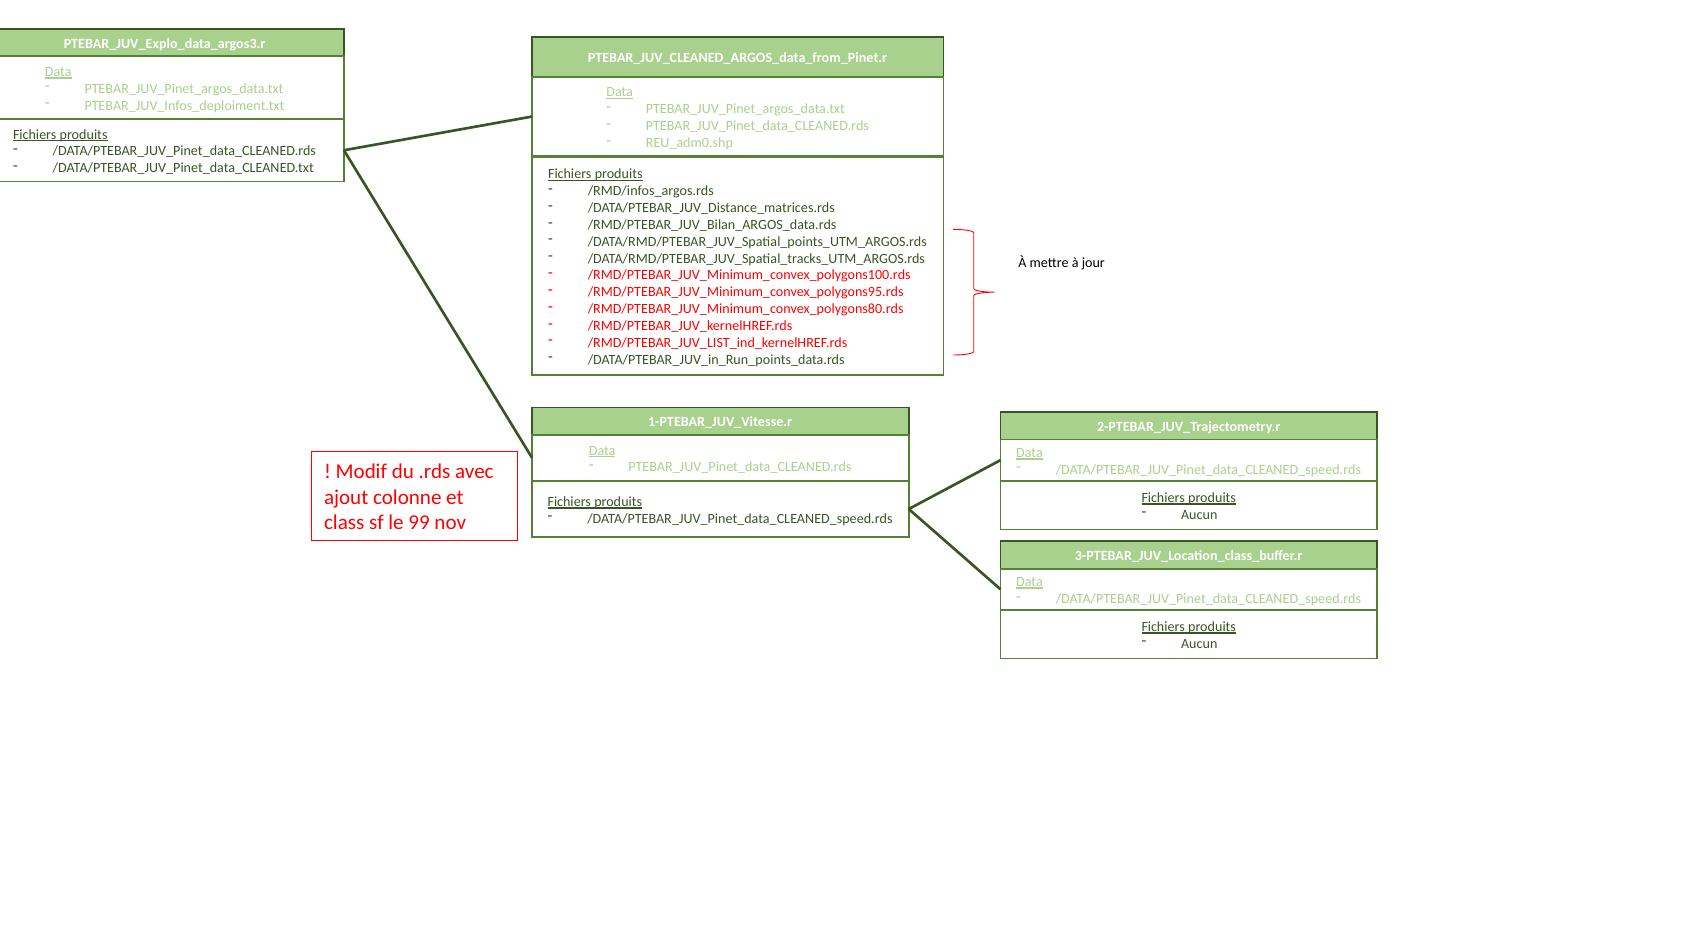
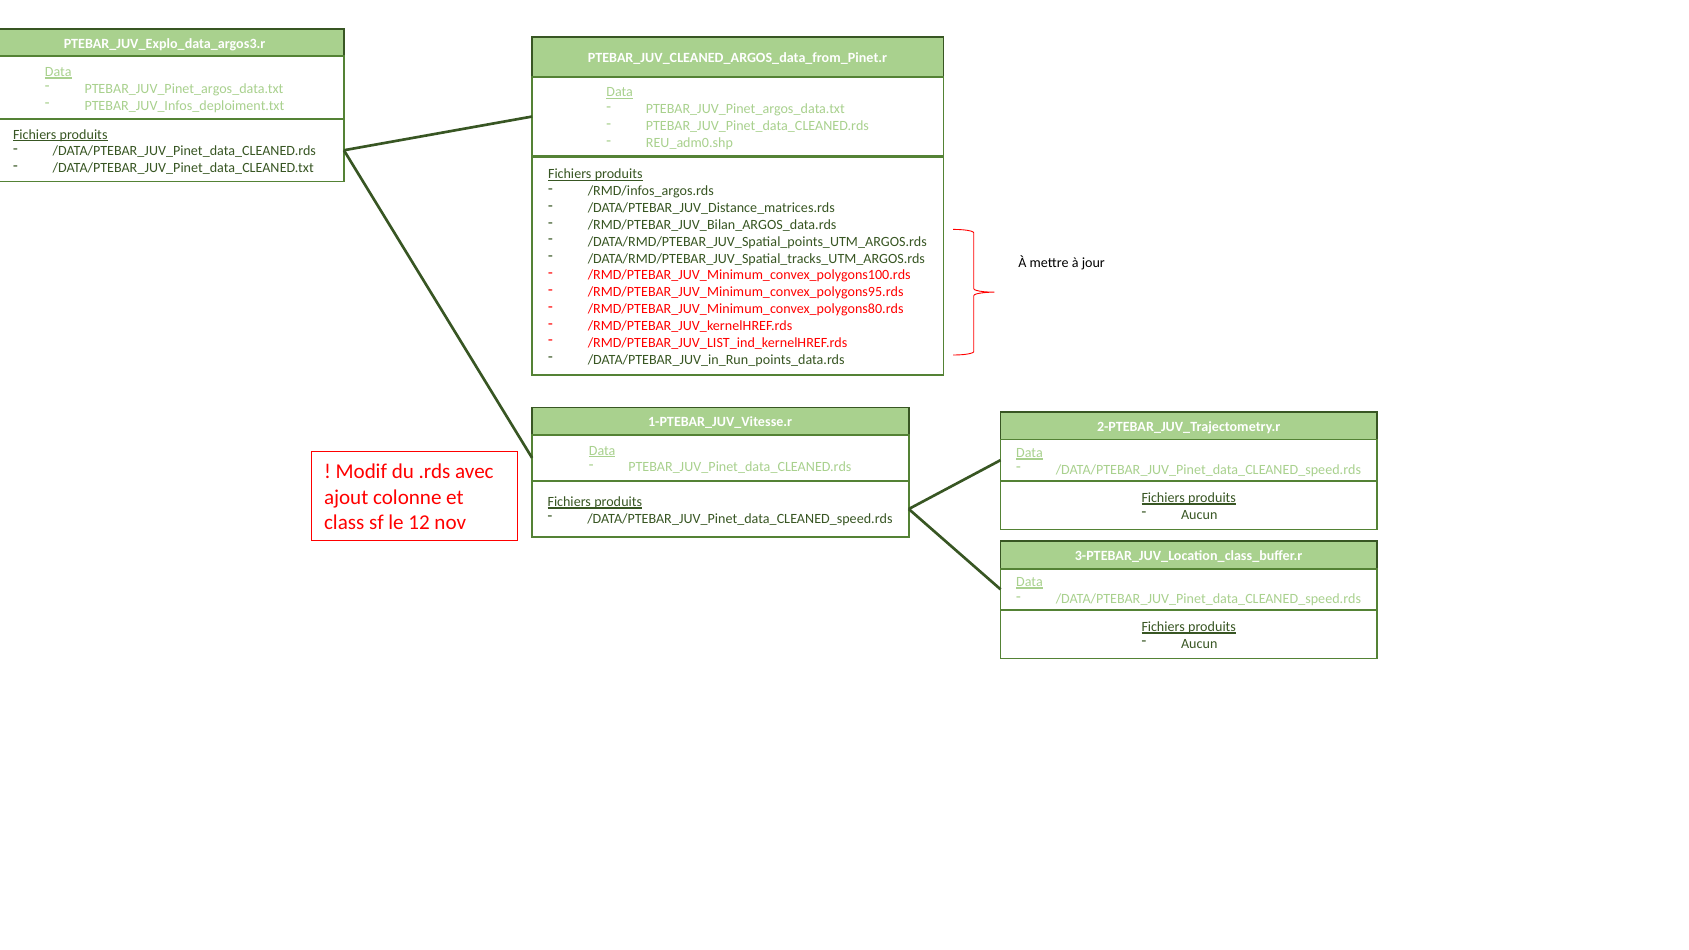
99: 99 -> 12 (419, 523)
